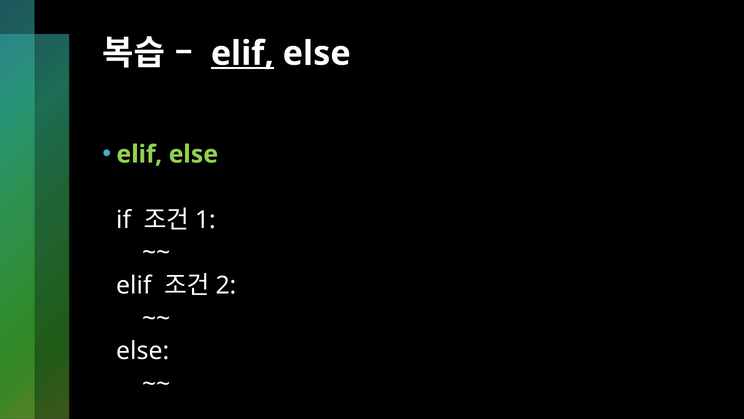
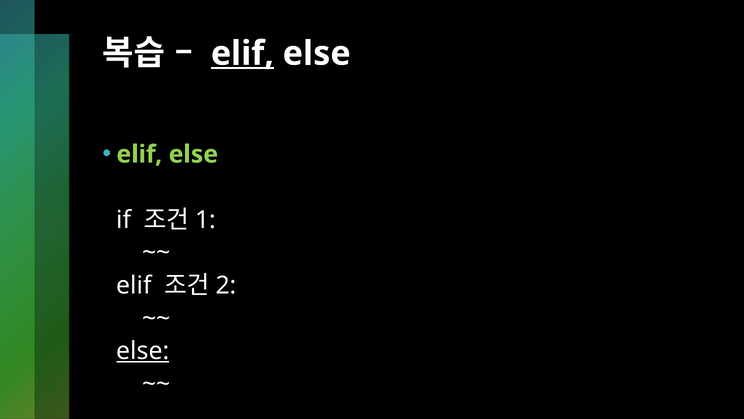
else underline: none -> present (143, 351)
